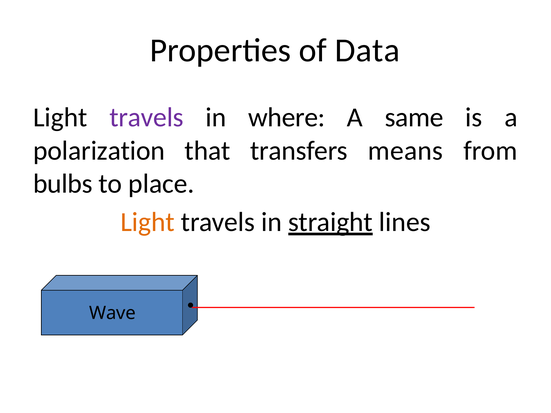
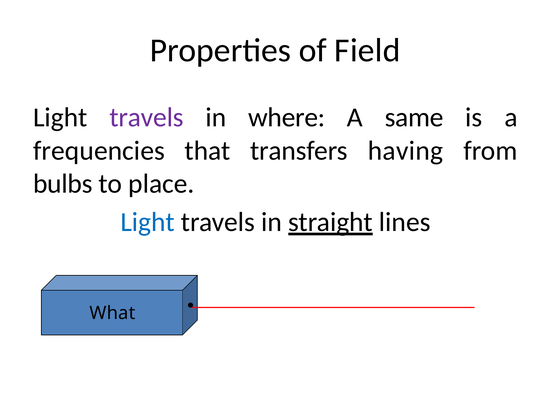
Data: Data -> Field (367, 51)
polarization: polarization -> frequencies (99, 151)
means: means -> having (405, 151)
Light colour: orange -> blue (148, 222)
Wave: Wave -> What (112, 313)
